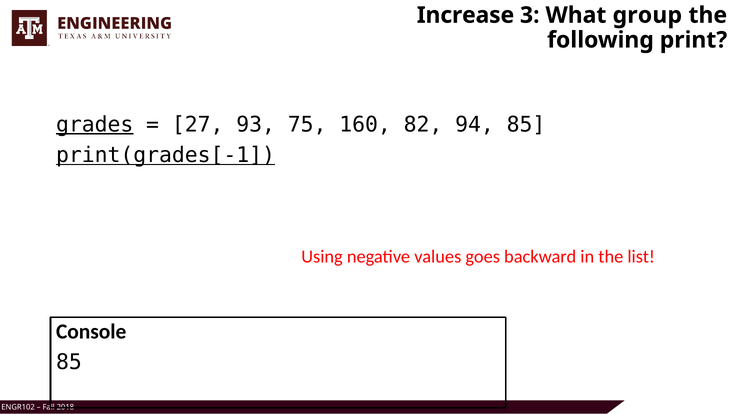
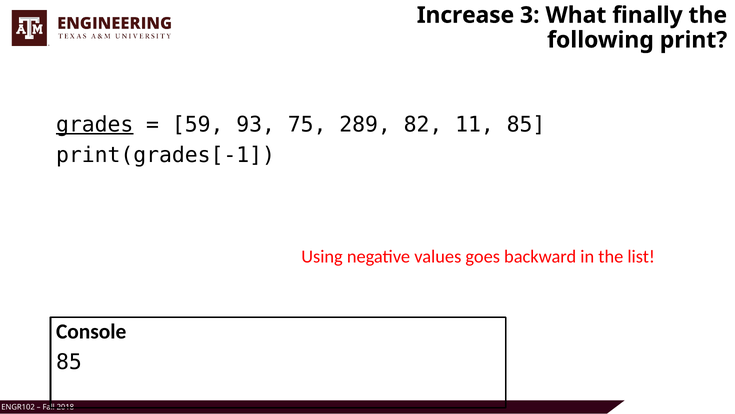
group: group -> finally (647, 15)
27: 27 -> 59 (198, 124)
160: 160 -> 289 (365, 124)
94: 94 -> 11 (475, 124)
print(grades[-1 underline: present -> none (166, 155)
